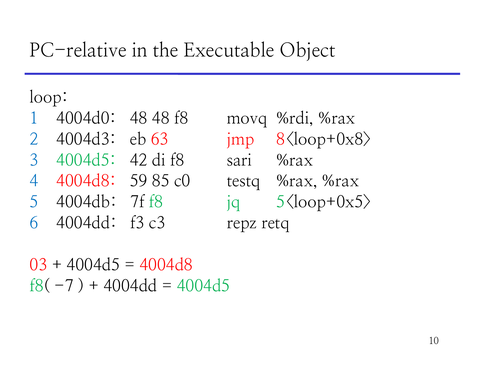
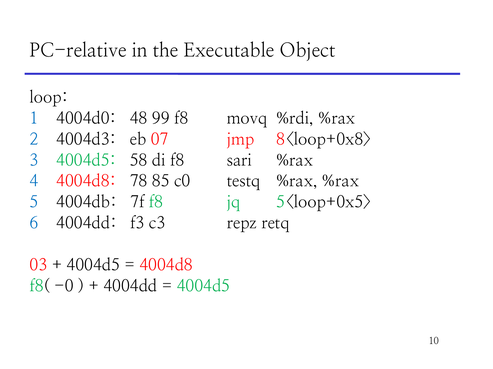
48 48: 48 -> 99 (161, 119)
63: 63 -> 07 (160, 140)
42: 42 -> 58 (139, 161)
59: 59 -> 78 (139, 182)
-7: -7 -> -0 (64, 287)
